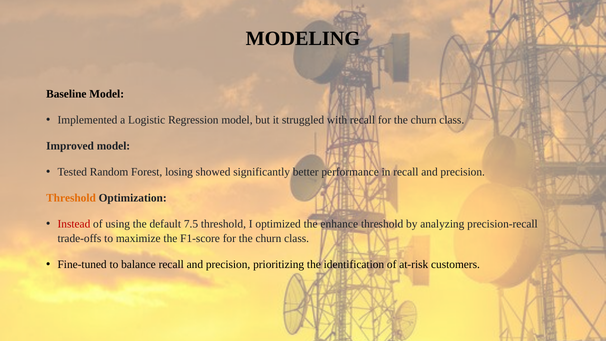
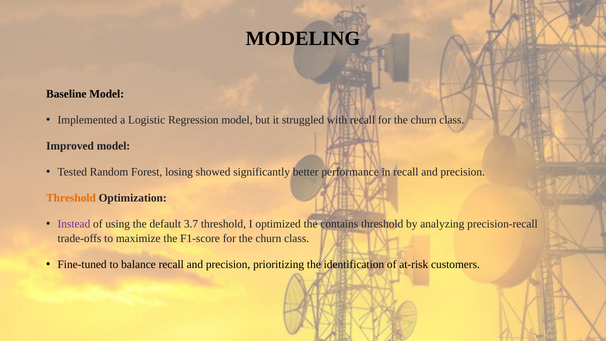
Instead colour: red -> purple (74, 224)
7.5: 7.5 -> 3.7 (191, 224)
enhance: enhance -> contains (339, 224)
